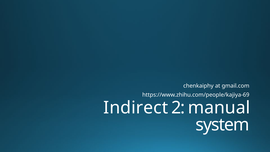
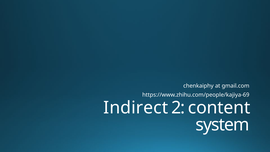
manual: manual -> content (219, 108)
